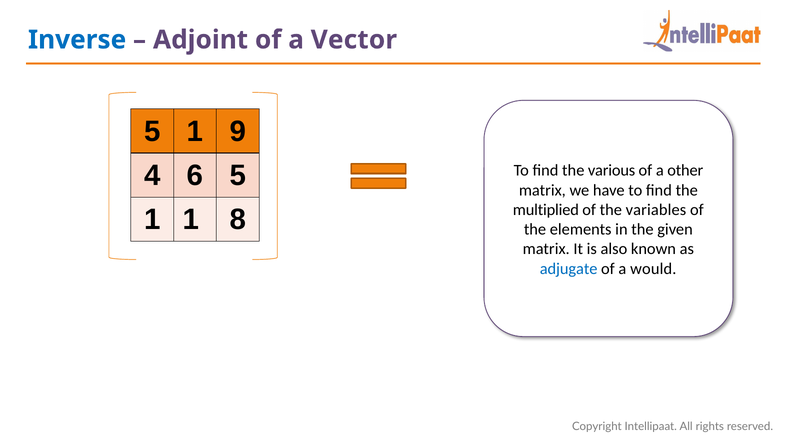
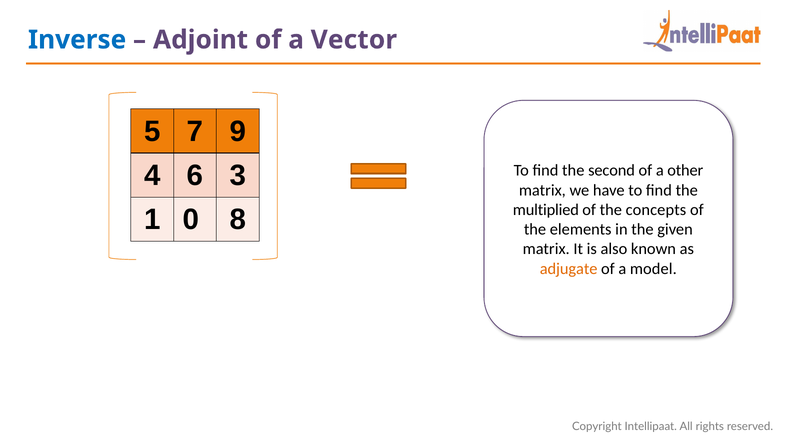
1: 1 -> 7 (195, 131)
6 5: 5 -> 3 (238, 176)
various: various -> second (612, 171)
variables: variables -> concepts (656, 210)
1 1: 1 -> 0 (191, 220)
adjugate colour: blue -> orange (569, 269)
would: would -> model (653, 269)
